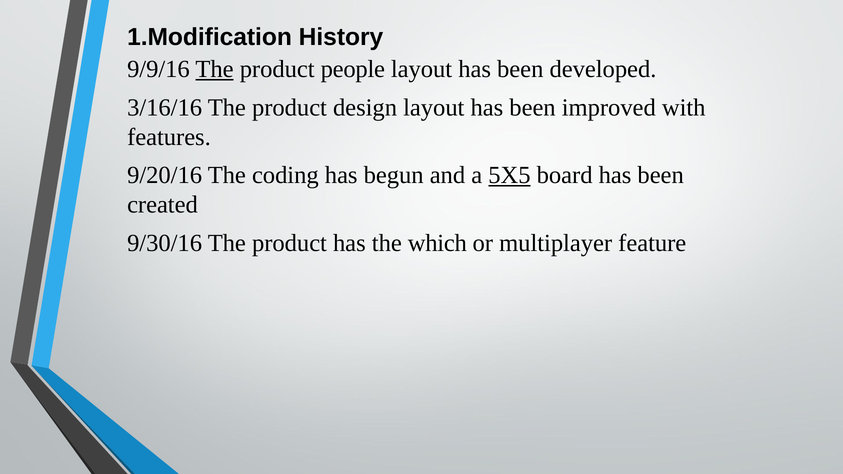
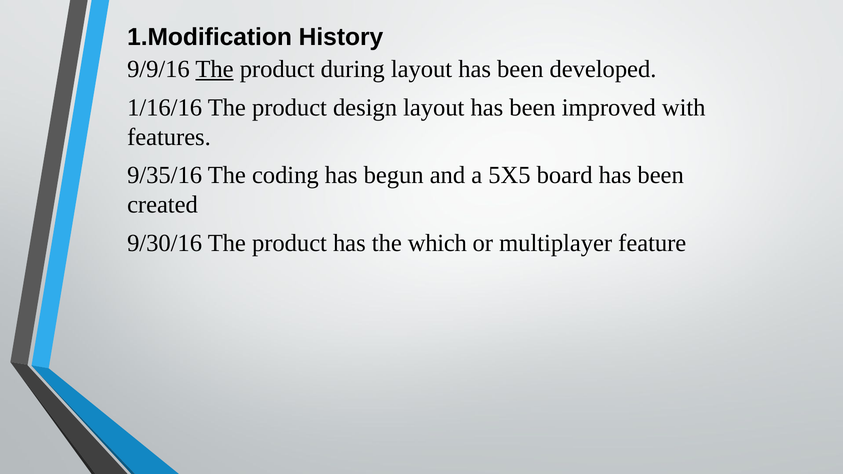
people: people -> during (353, 69)
3/16/16: 3/16/16 -> 1/16/16 (165, 107)
9/20/16: 9/20/16 -> 9/35/16 (165, 175)
5X5 underline: present -> none (509, 175)
